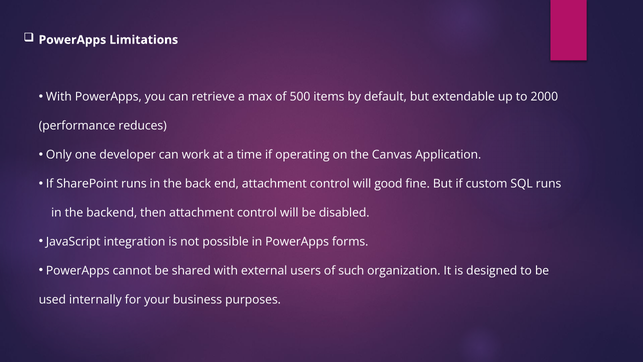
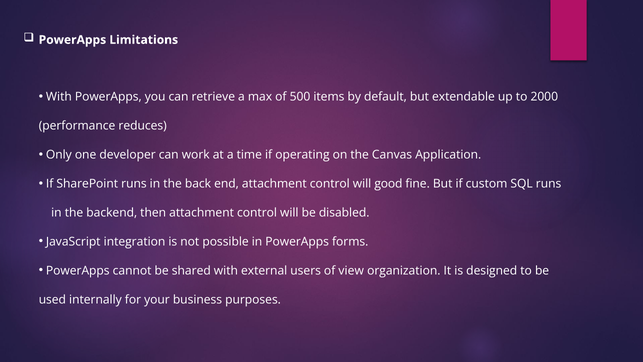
such: such -> view (351, 270)
